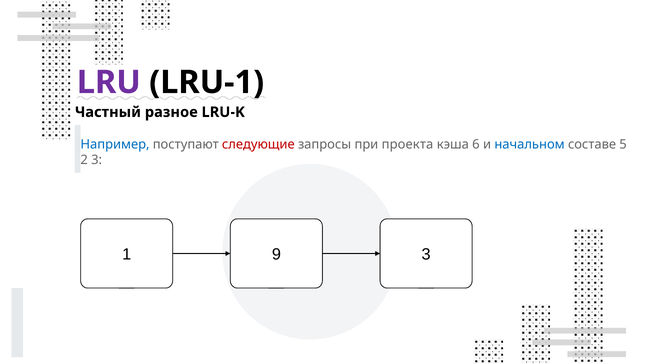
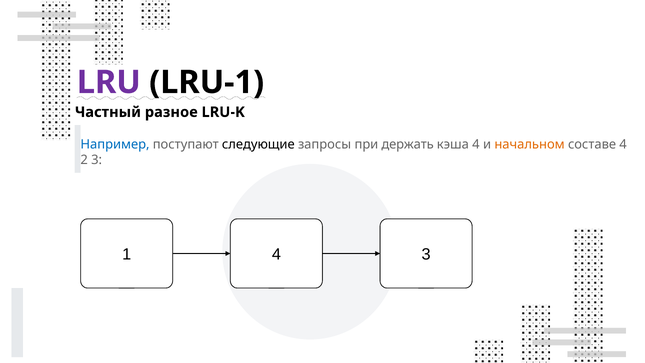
следующие colour: red -> black (258, 144)
проекта: проекта -> держать (408, 144)
кэша 6: 6 -> 4 (476, 144)
начальном colour: blue -> orange (530, 144)
составе 5: 5 -> 4 (623, 144)
1 9: 9 -> 4 (276, 254)
